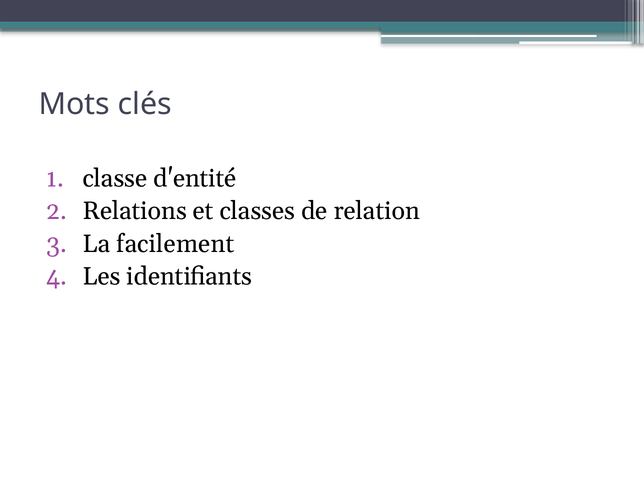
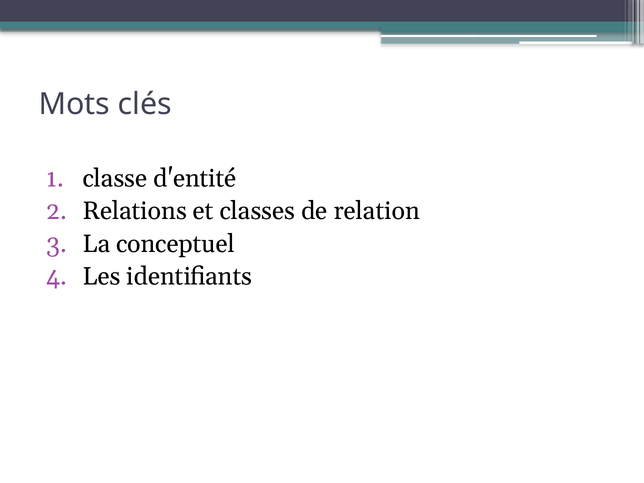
facilement: facilement -> conceptuel (175, 244)
